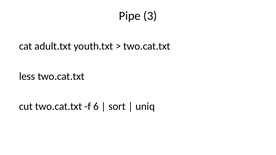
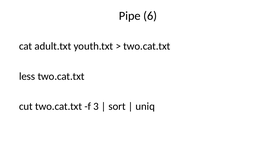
3: 3 -> 6 (150, 16)
6: 6 -> 3 (96, 106)
